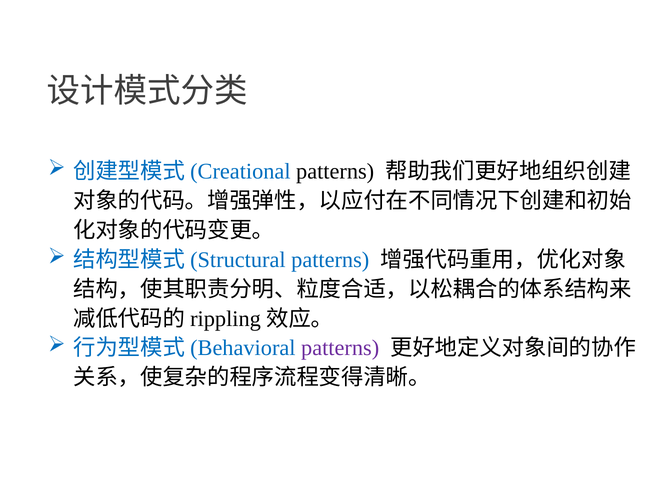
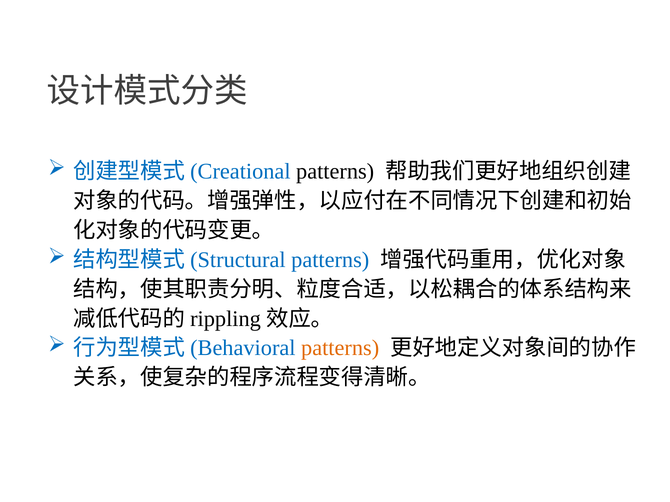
patterns colour: purple -> orange (340, 348)
